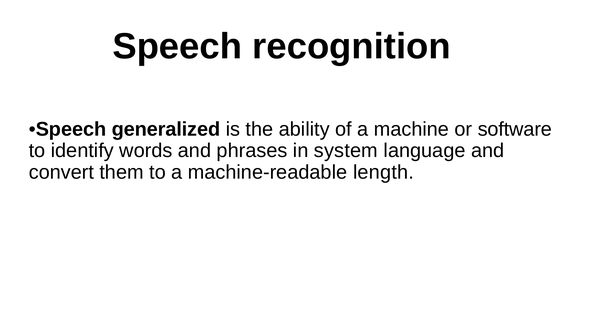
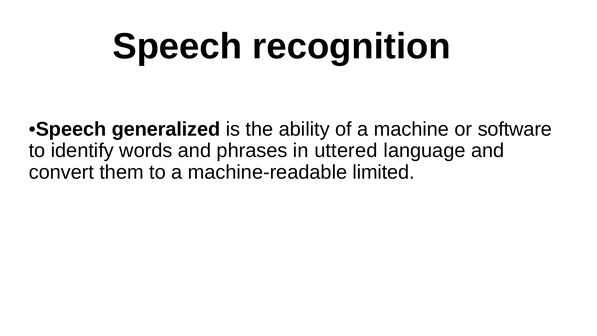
system: system -> uttered (346, 151)
length: length -> limited (384, 172)
